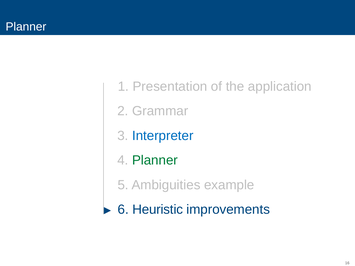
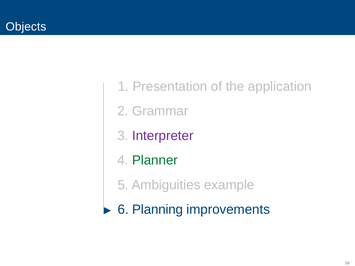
Planner: Planner -> Objects (26, 27)
Interpreter colour: blue -> purple (163, 136)
Heuristic: Heuristic -> Planning (158, 210)
